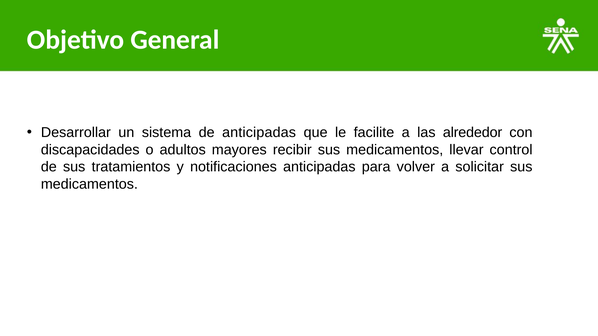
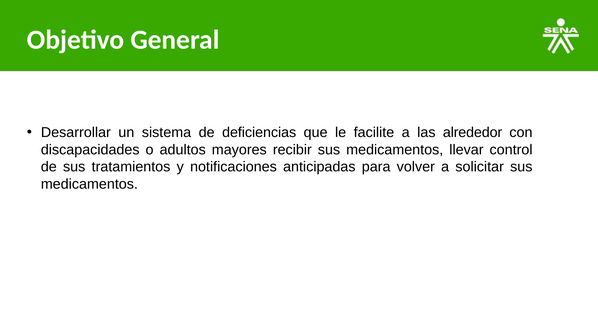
de anticipadas: anticipadas -> deficiencias (259, 133)
